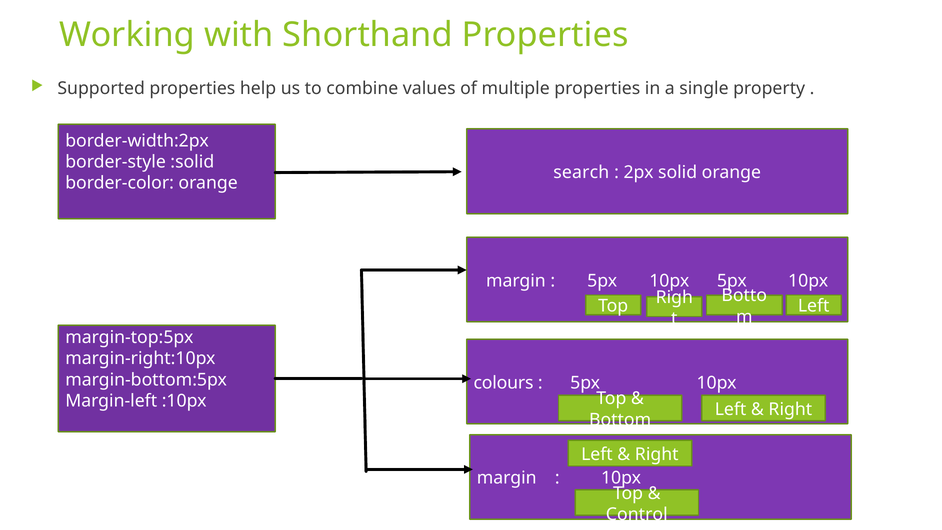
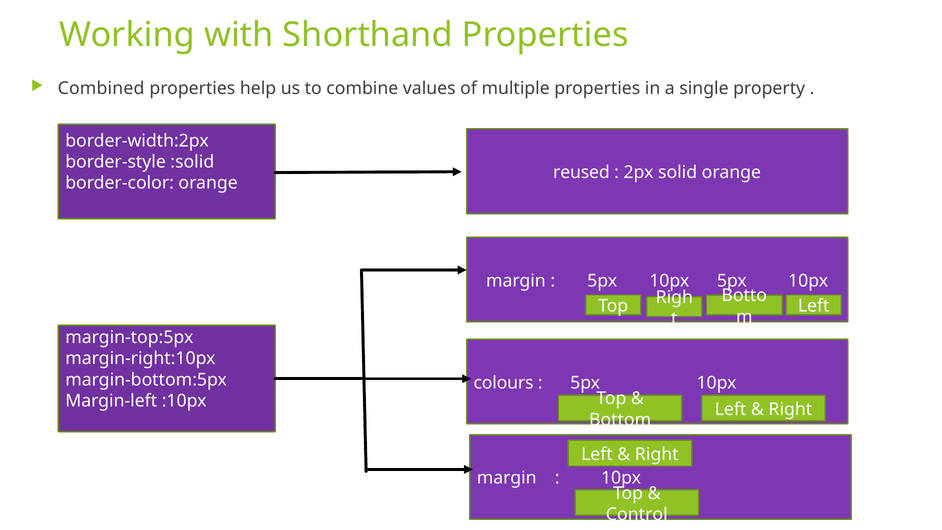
Supported: Supported -> Combined (101, 88)
search: search -> reused (581, 172)
